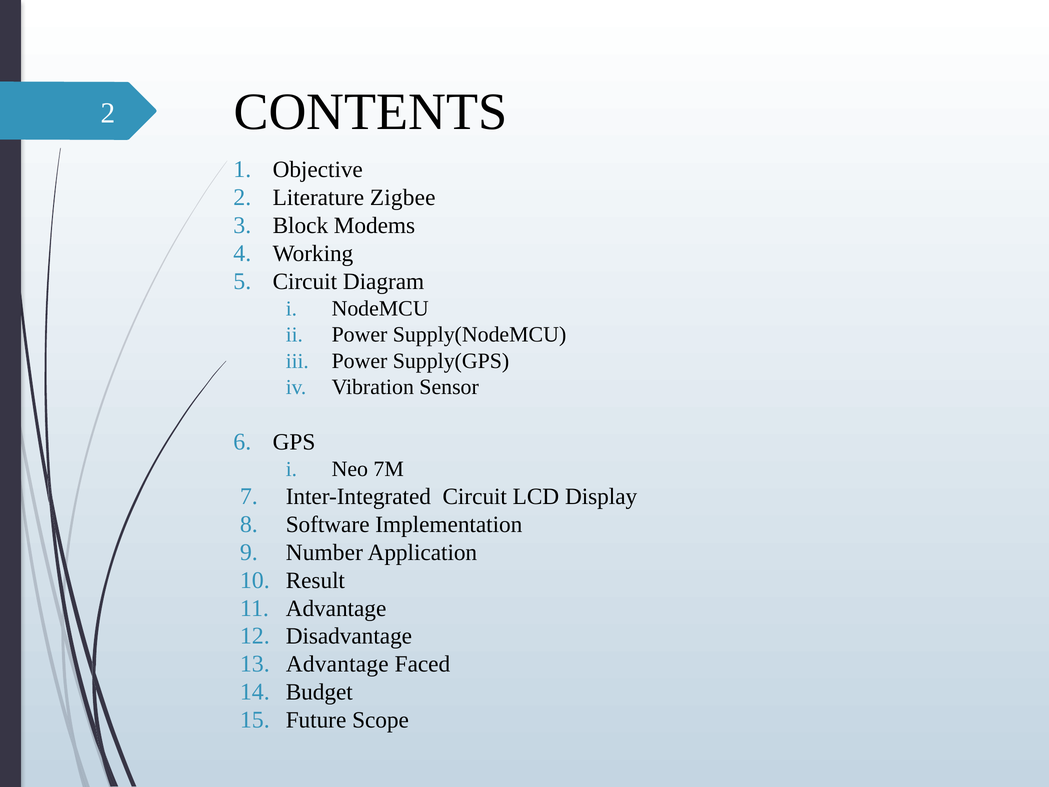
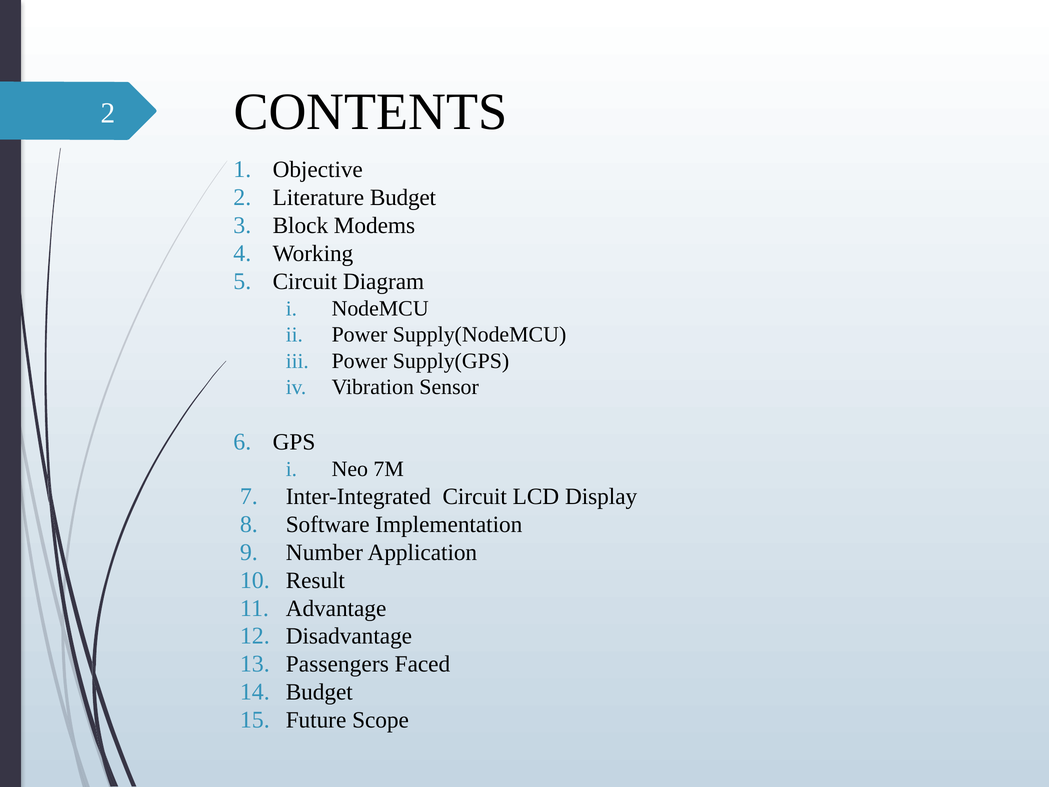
Literature Zigbee: Zigbee -> Budget (403, 197)
Advantage: Advantage -> Passengers (337, 664)
